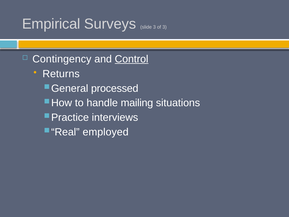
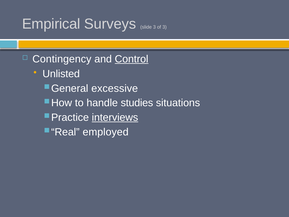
Returns: Returns -> Unlisted (61, 74)
processed: processed -> excessive (115, 88)
mailing: mailing -> studies (137, 103)
interviews underline: none -> present (115, 117)
